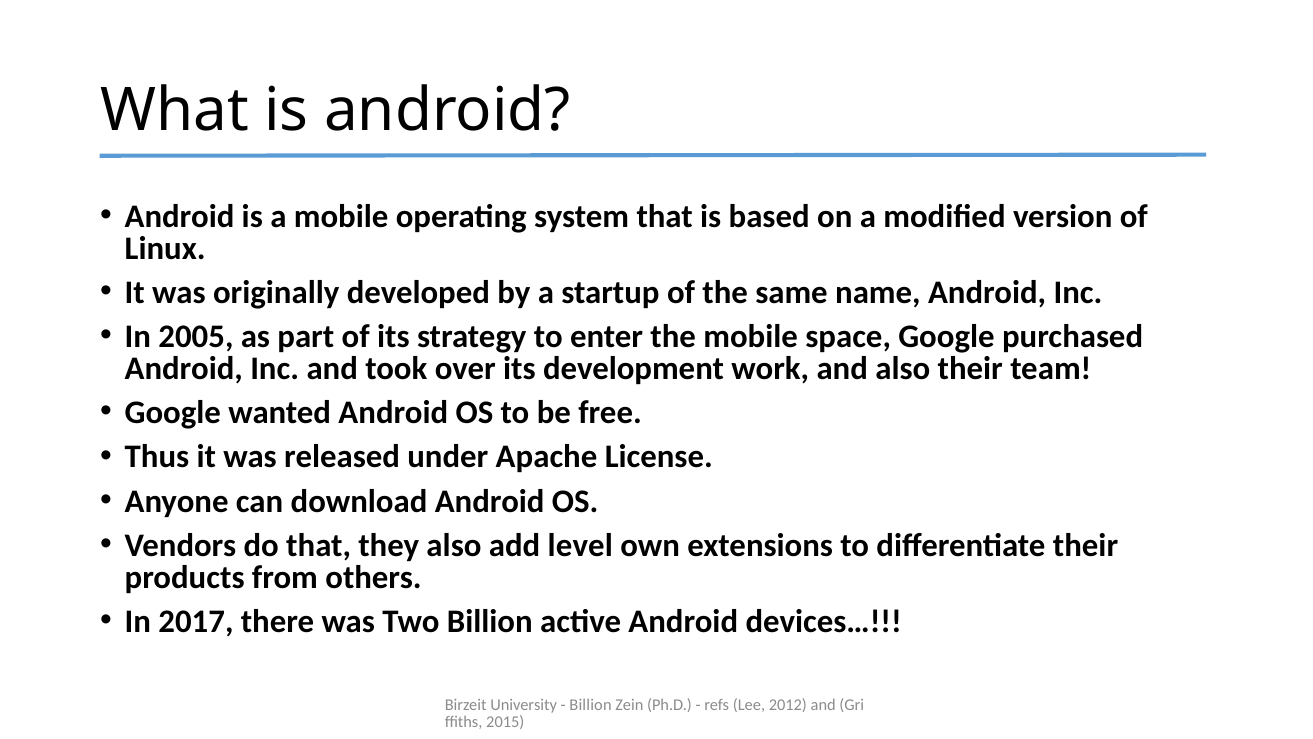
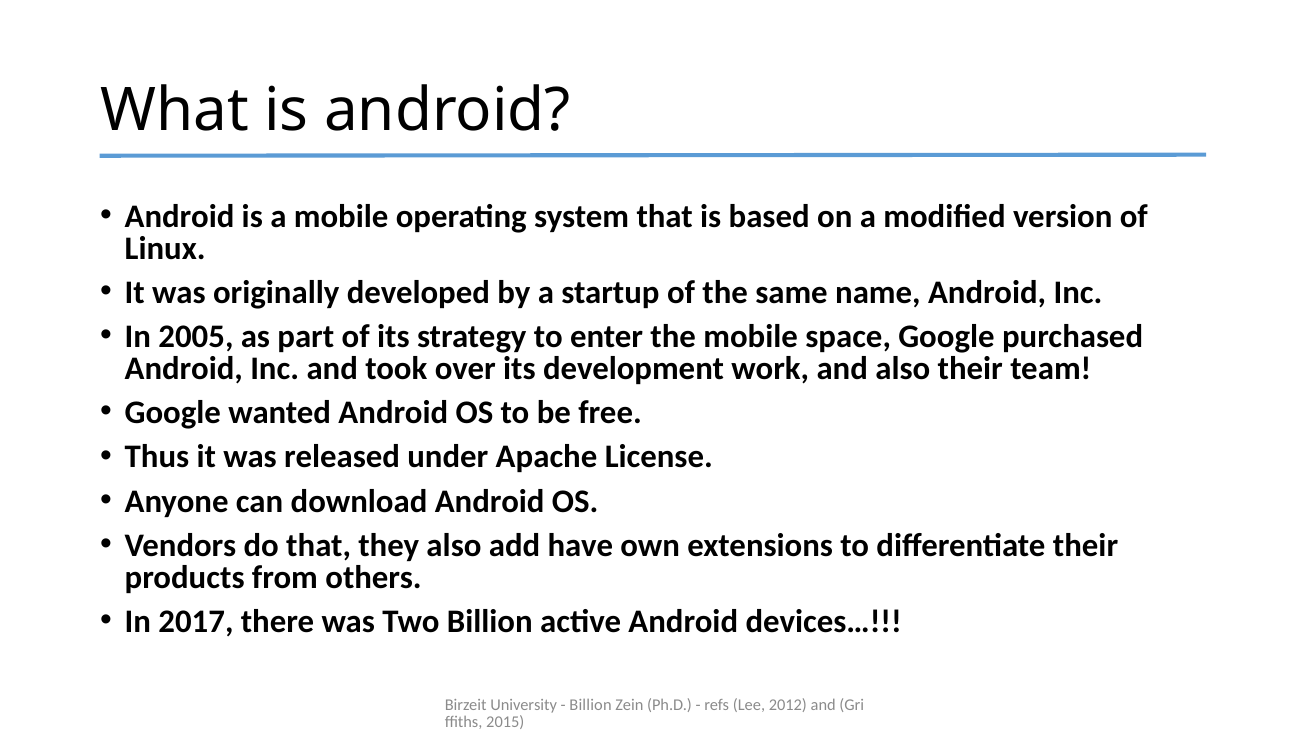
level: level -> have (580, 545)
